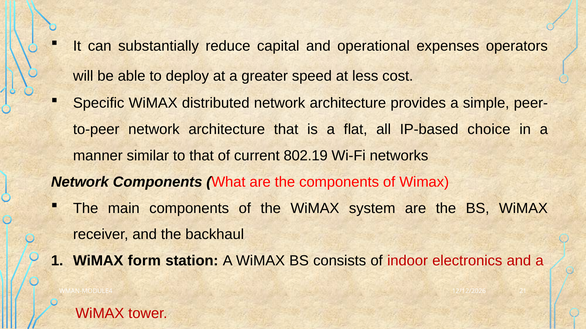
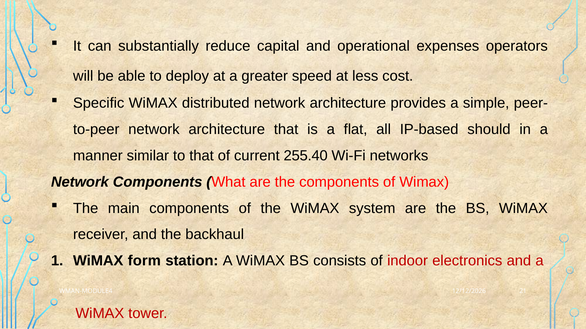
choice: choice -> should (489, 129)
802.19: 802.19 -> 255.40 (306, 156)
